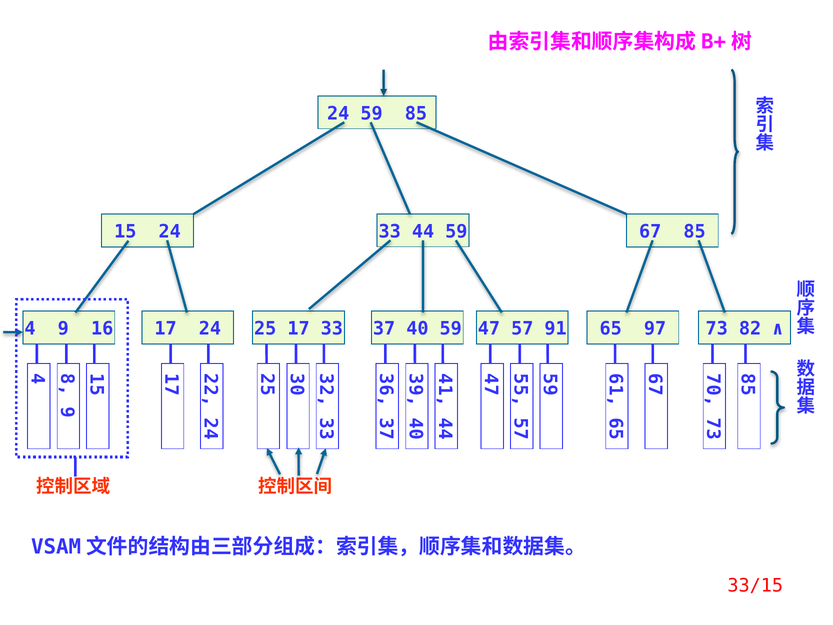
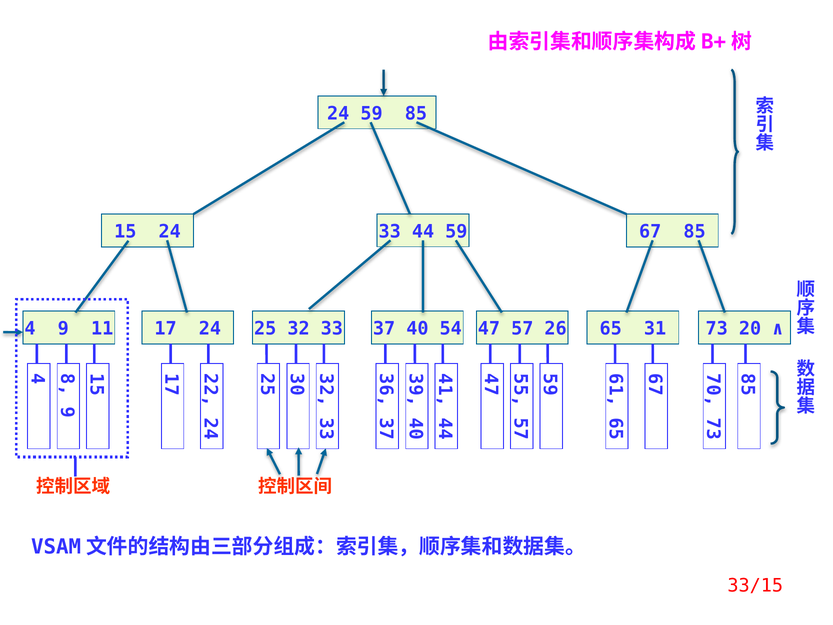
16: 16 -> 11 (102, 329)
25 17: 17 -> 32 (299, 329)
40 59: 59 -> 54 (451, 329)
91: 91 -> 26 (556, 329)
97: 97 -> 31 (655, 329)
82: 82 -> 20 (750, 329)
